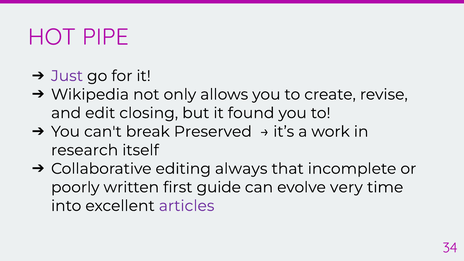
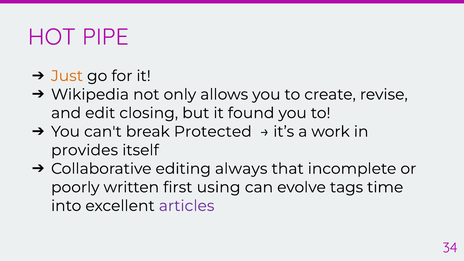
Just colour: purple -> orange (67, 76)
Preserved: Preserved -> Protected (213, 132)
research: research -> provides (85, 150)
guide: guide -> using (219, 187)
very: very -> tags (347, 187)
